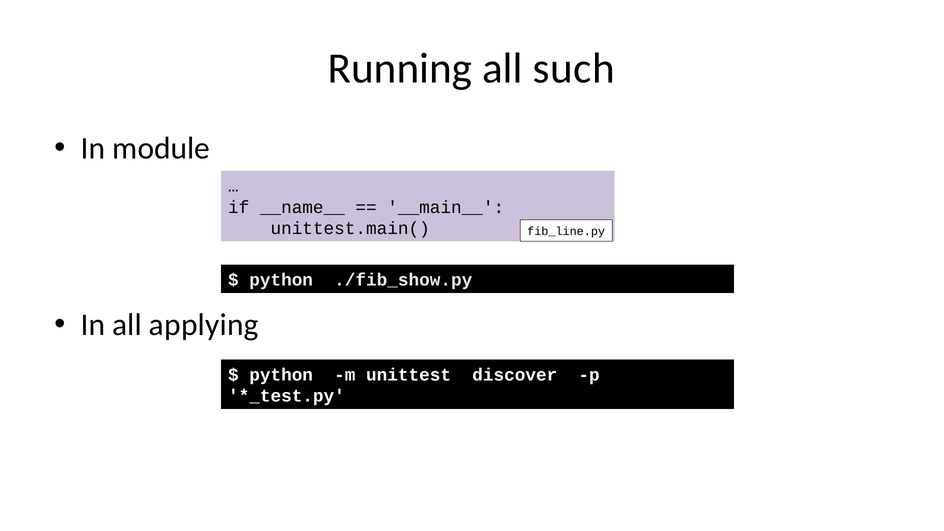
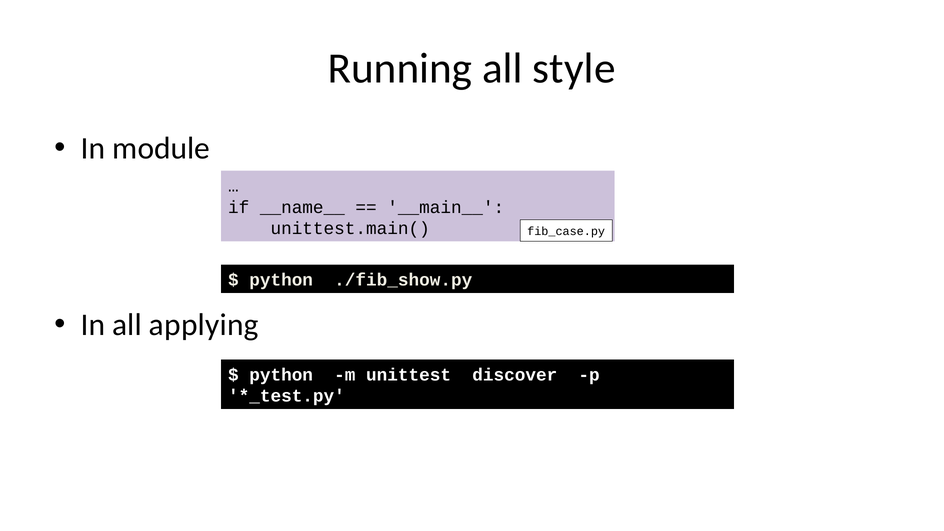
such: such -> style (574, 69)
fib_line.py: fib_line.py -> fib_case.py (566, 231)
